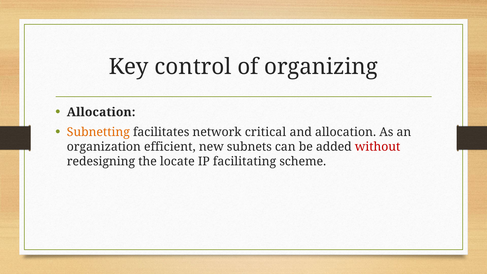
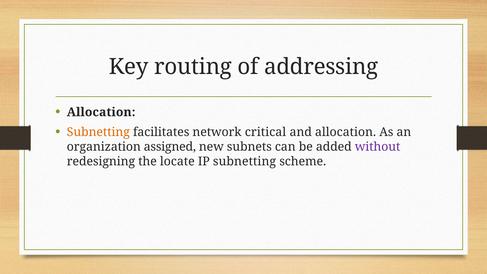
control: control -> routing (193, 67)
organizing: organizing -> addressing (321, 67)
efficient: efficient -> assigned (170, 147)
without colour: red -> purple (378, 147)
IP facilitating: facilitating -> subnetting (245, 161)
